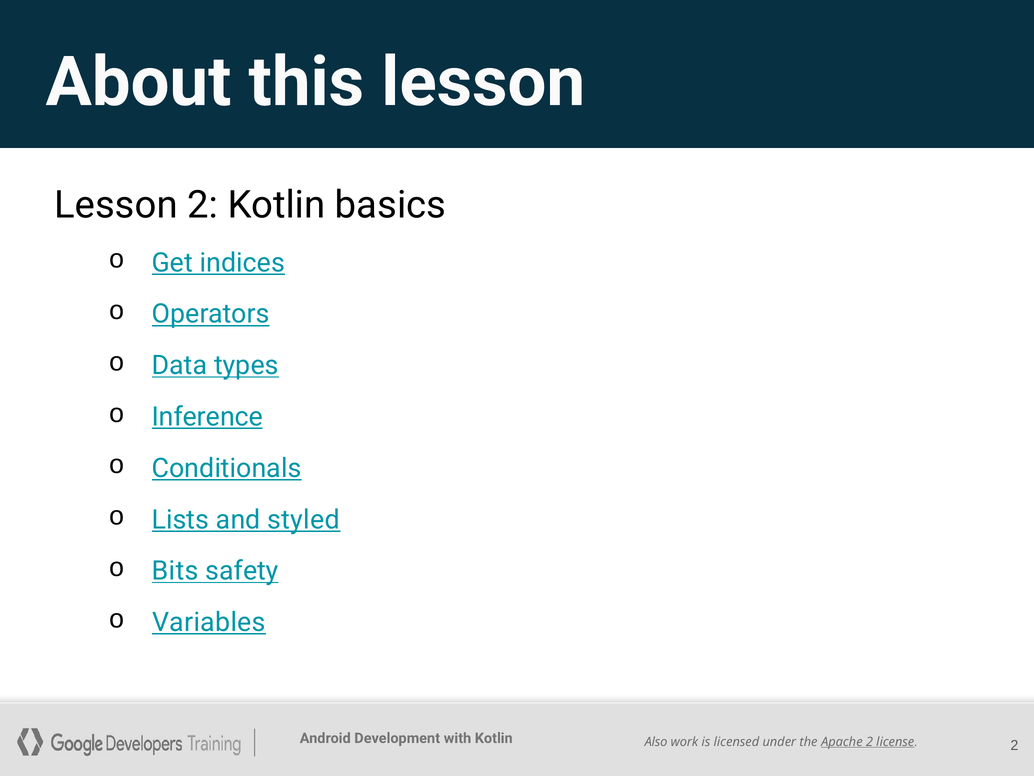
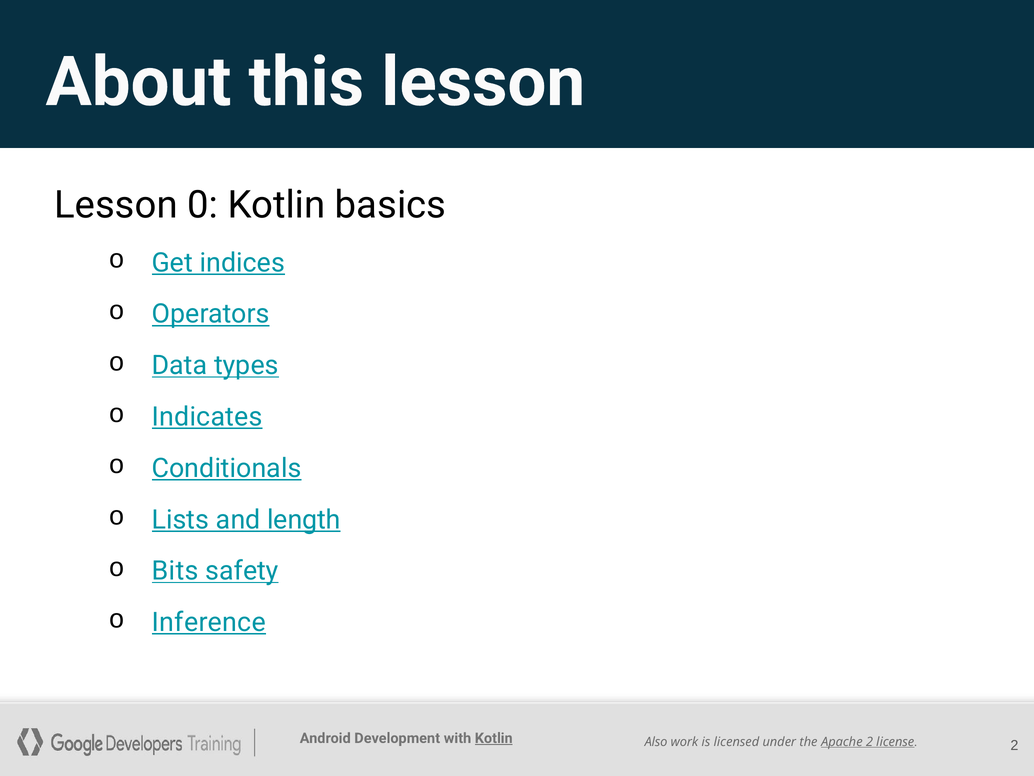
Lesson 2: 2 -> 0 (203, 205)
Inference: Inference -> Indicates (207, 417)
styled: styled -> length (304, 519)
Variables: Variables -> Inference (209, 622)
Kotlin underline: none -> present (494, 738)
